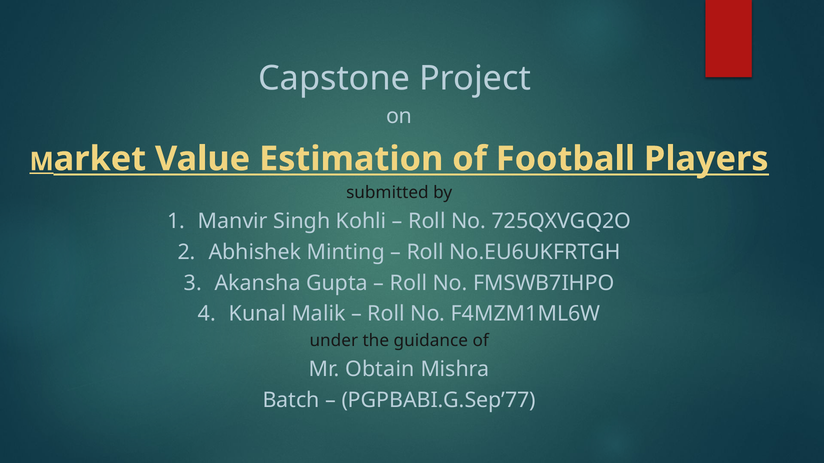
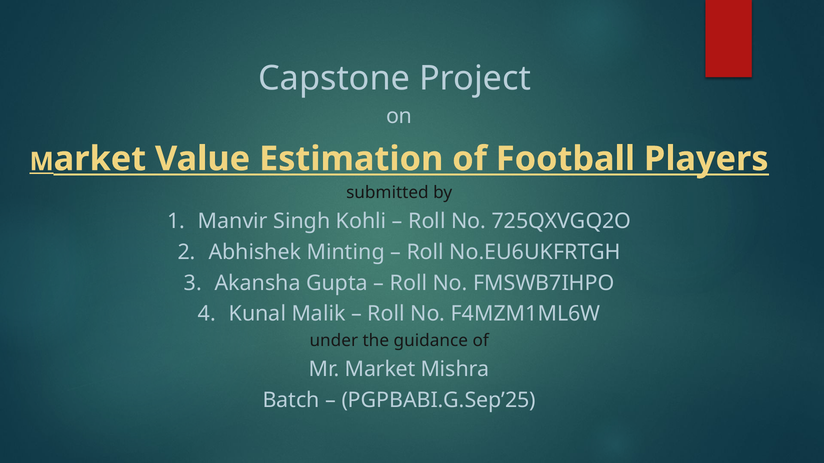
Obtain: Obtain -> Market (380, 370)
PGPBABI.G.Sep’77: PGPBABI.G.Sep’77 -> PGPBABI.G.Sep’25 (439, 401)
